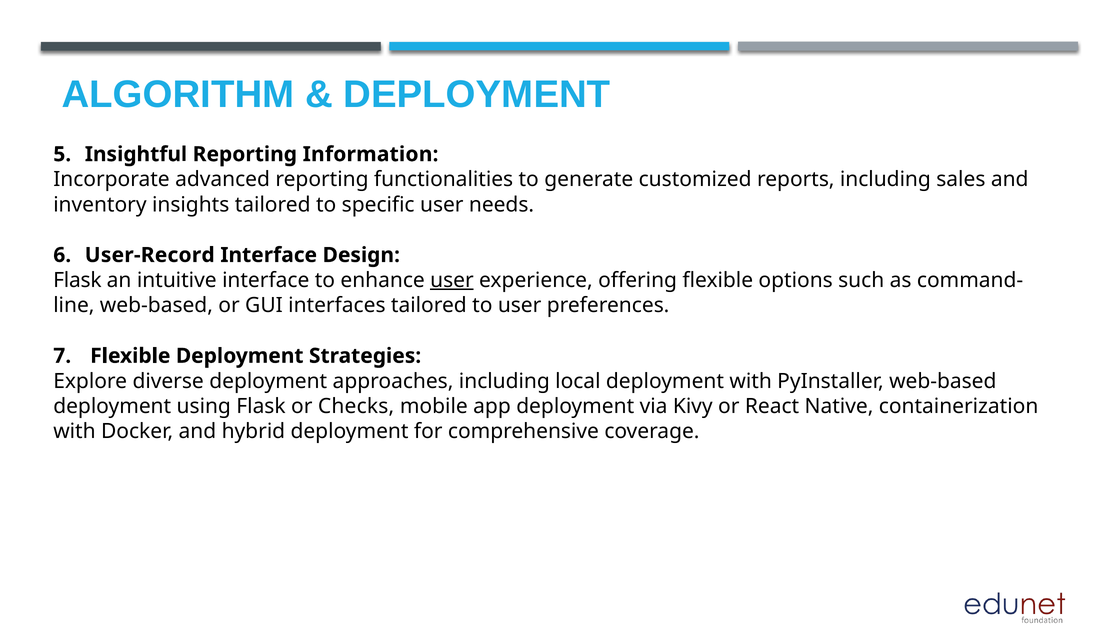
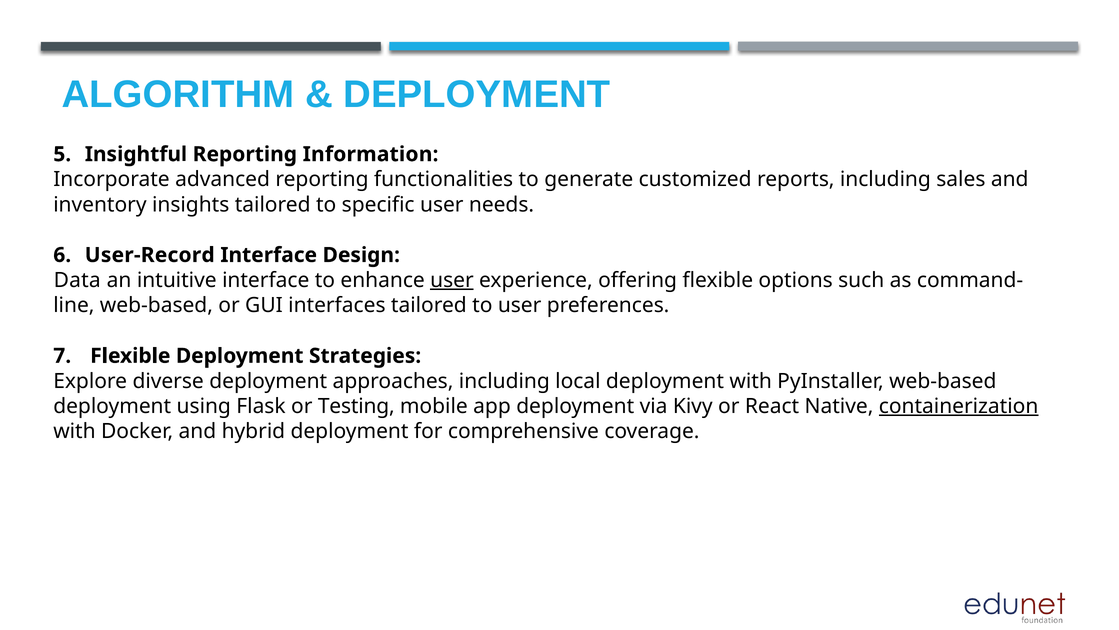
Flask: Flask -> Data (77, 280)
Checks: Checks -> Testing (356, 406)
containerization underline: none -> present (959, 406)
